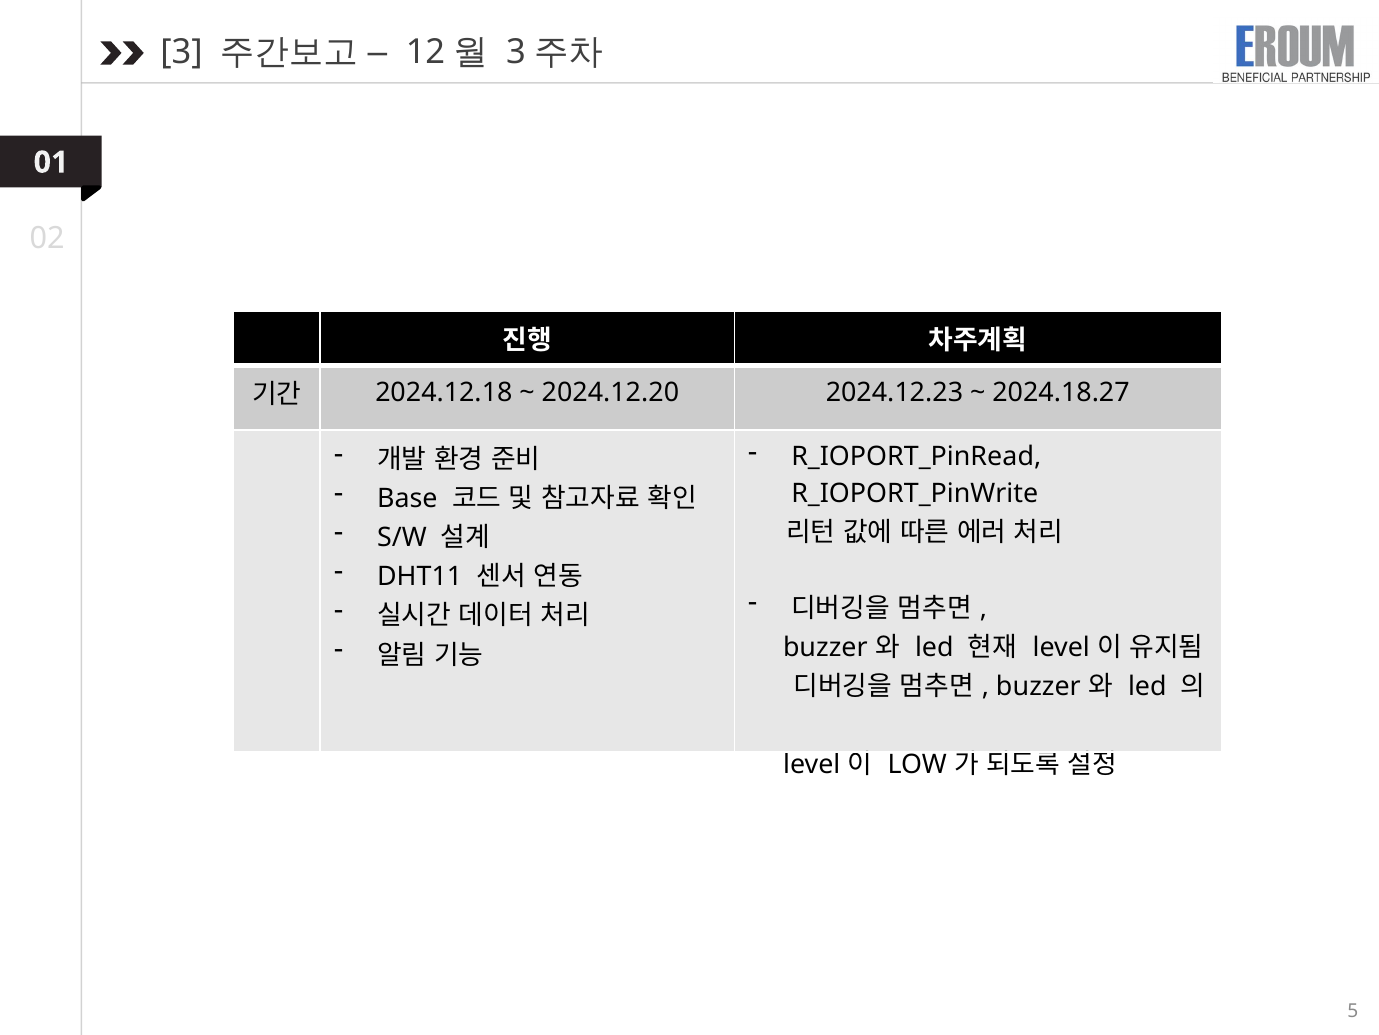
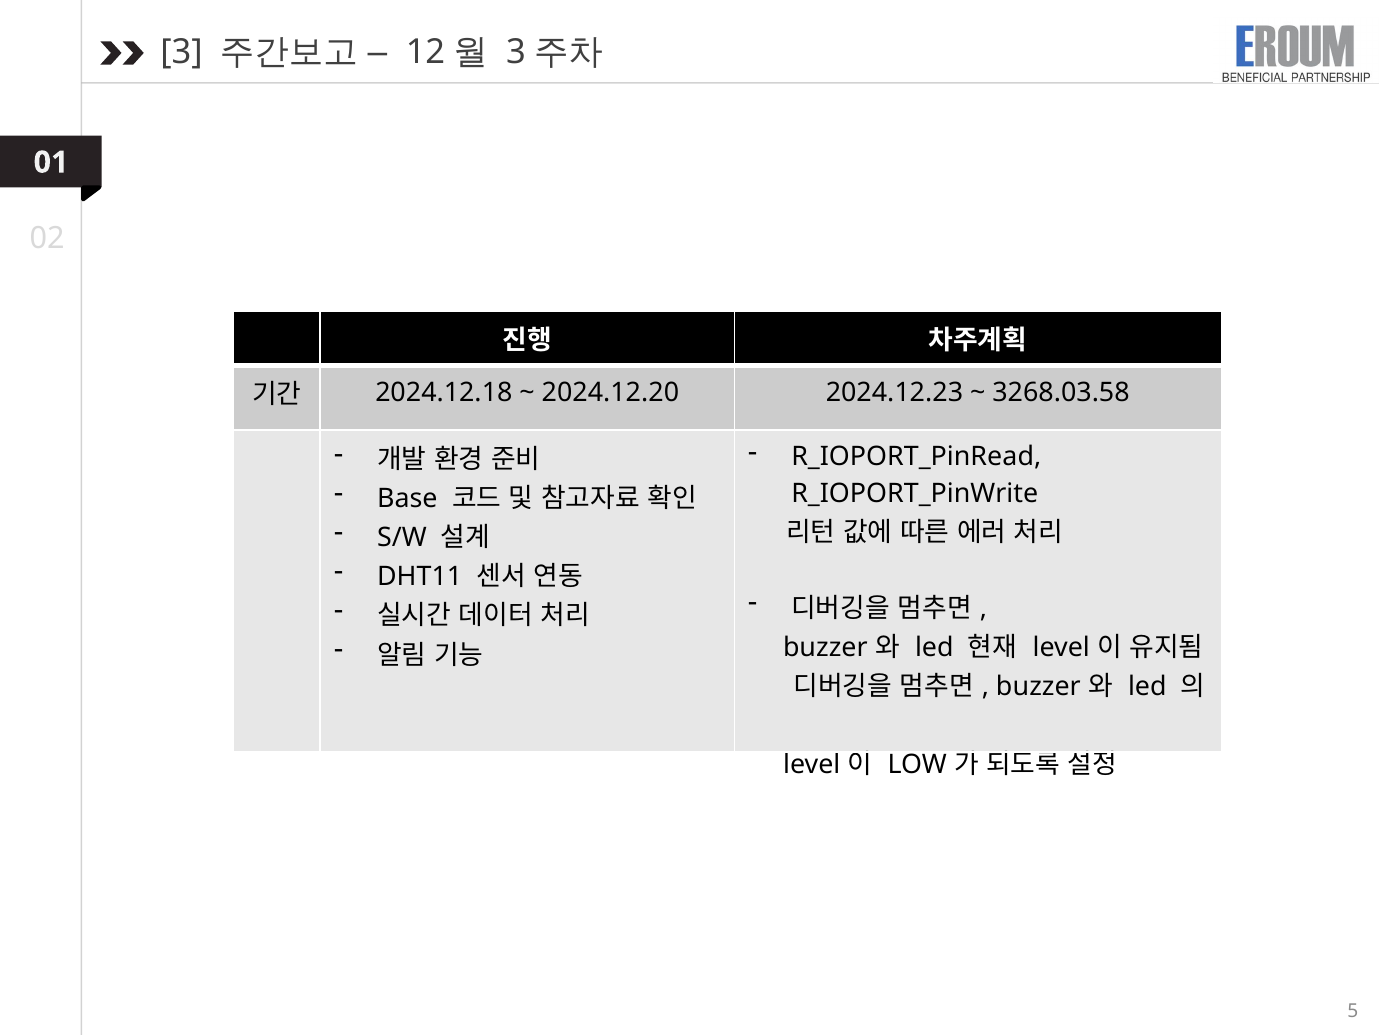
2024.18.27: 2024.18.27 -> 3268.03.58 (1061, 392)
